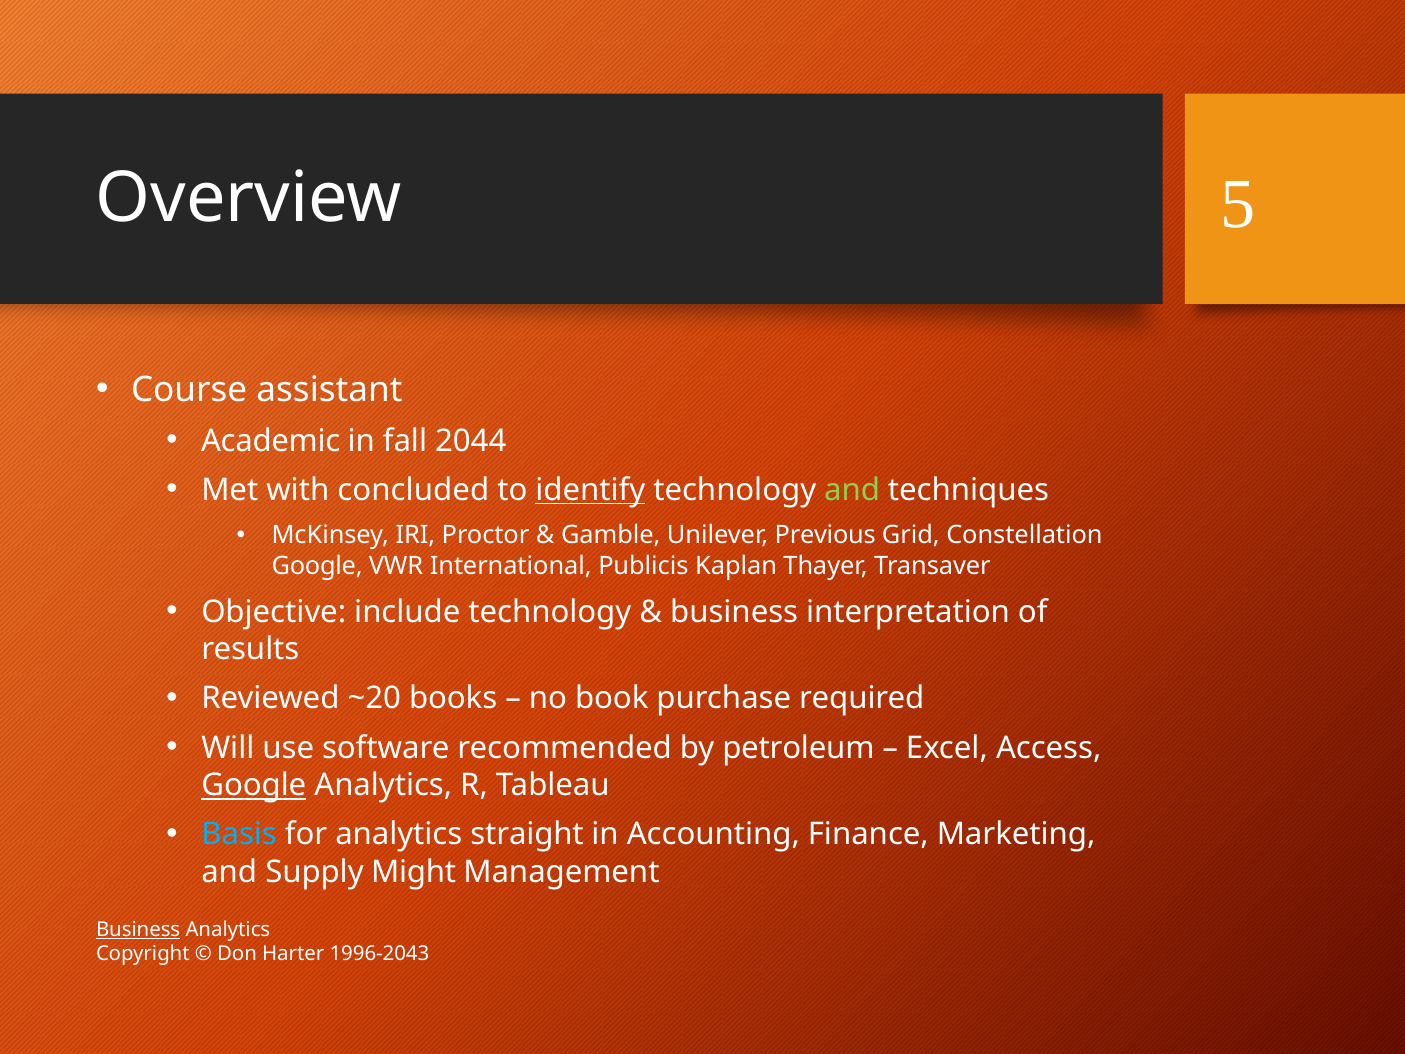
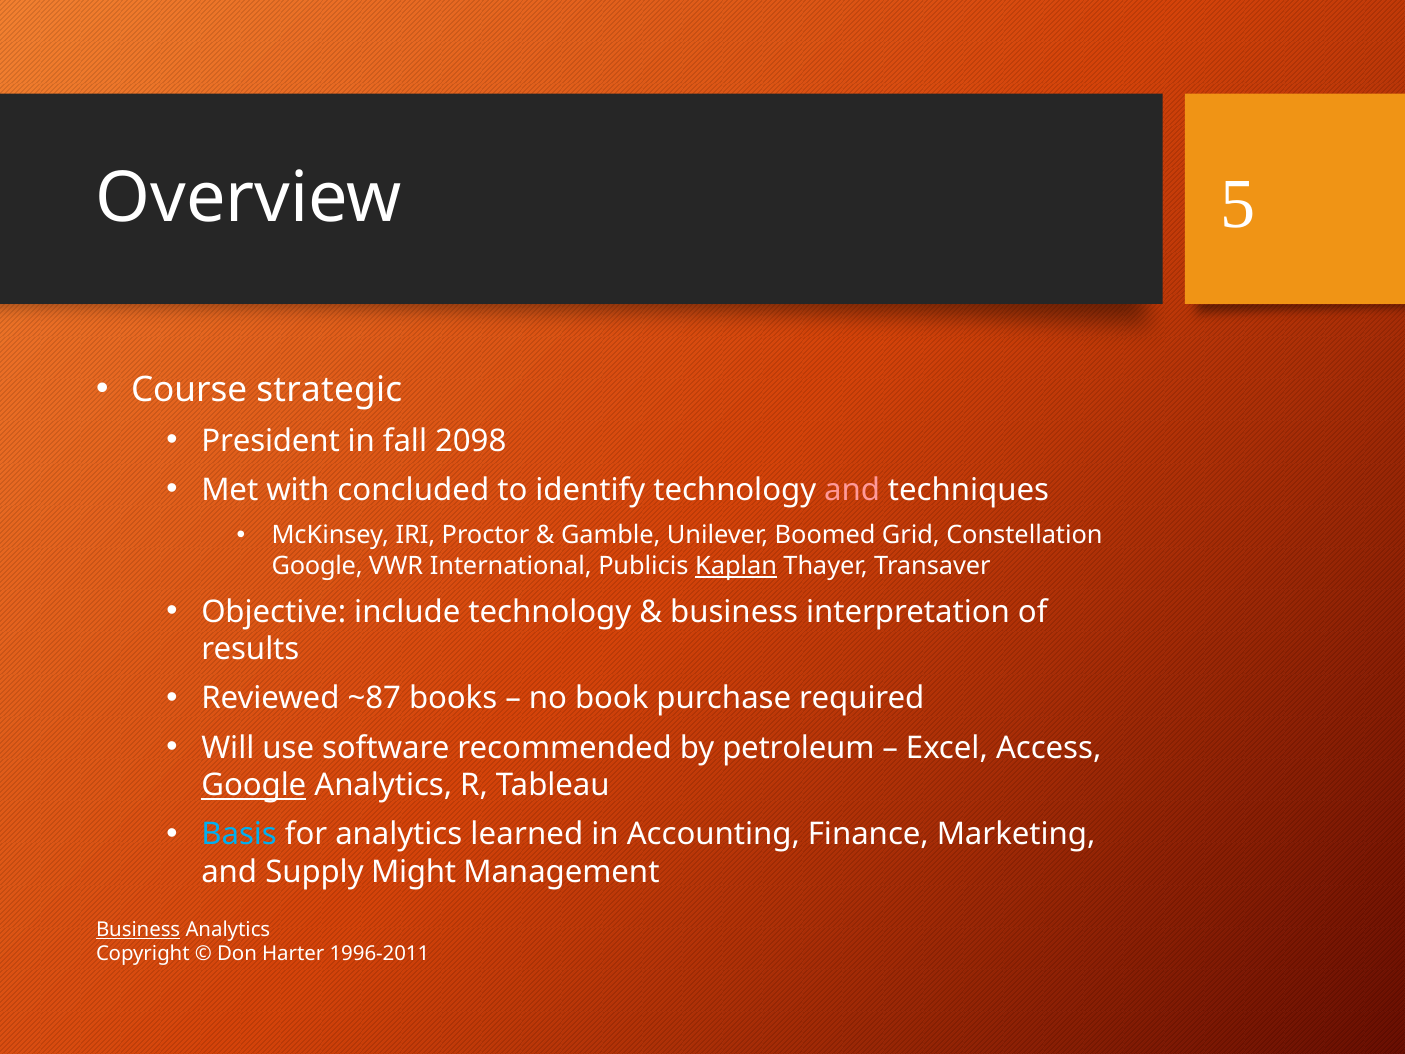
assistant: assistant -> strategic (329, 390)
Academic: Academic -> President (271, 441)
2044: 2044 -> 2098 (471, 441)
identify underline: present -> none (590, 490)
and colour: light green -> pink (852, 490)
Previous: Previous -> Boomed (825, 535)
Kaplan underline: none -> present (736, 566)
~20: ~20 -> ~87 (374, 699)
straight: straight -> learned (527, 834)
1996-2043: 1996-2043 -> 1996-2011 (379, 954)
